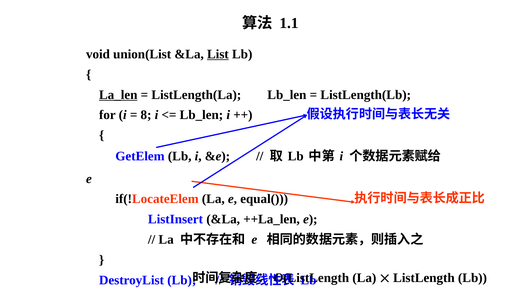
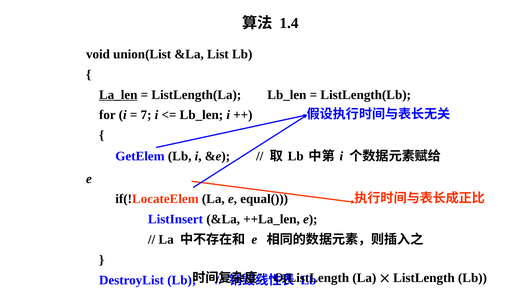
1.1: 1.1 -> 1.4 (289, 23)
List underline: present -> none (218, 54)
8: 8 -> 7 (146, 115)
